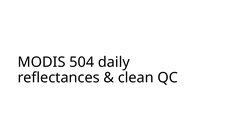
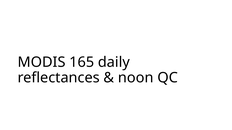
504: 504 -> 165 (82, 62)
clean: clean -> noon (136, 78)
